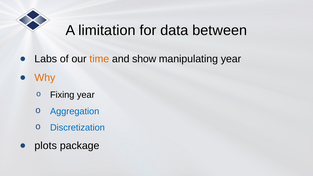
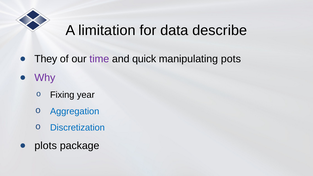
between: between -> describe (220, 30)
Labs: Labs -> They (46, 59)
time colour: orange -> purple (99, 59)
show: show -> quick (144, 59)
manipulating year: year -> pots (231, 59)
Why colour: orange -> purple (45, 78)
